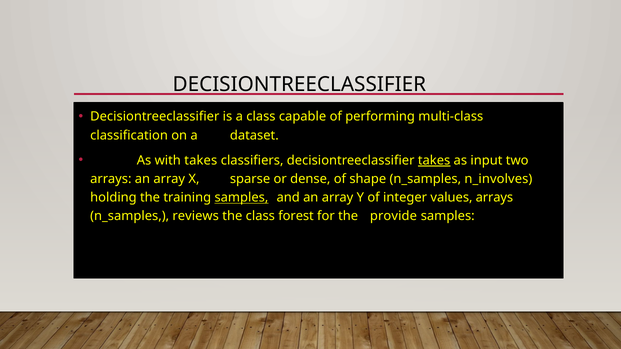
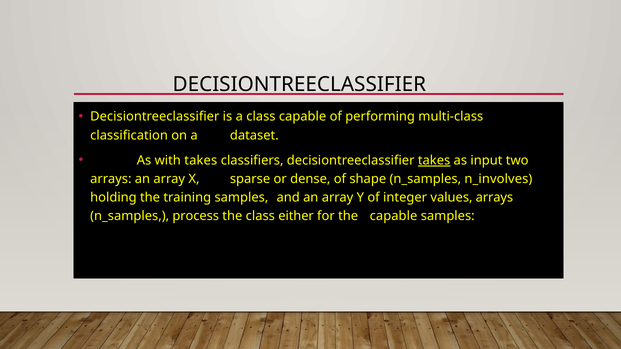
samples underline: present -> none (241, 198)
reviews: reviews -> process (196, 216)
forest: forest -> either (296, 216)
the provide: provide -> capable (394, 216)
